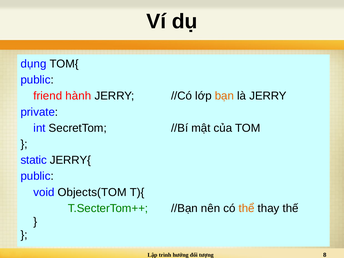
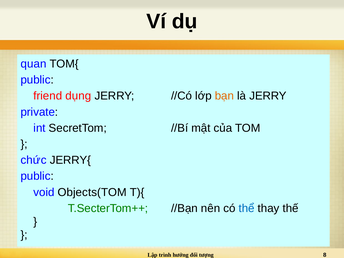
dụng: dụng -> quan (34, 64)
hành: hành -> dụng (78, 96)
static: static -> chức (34, 160)
thể colour: orange -> blue (247, 208)
